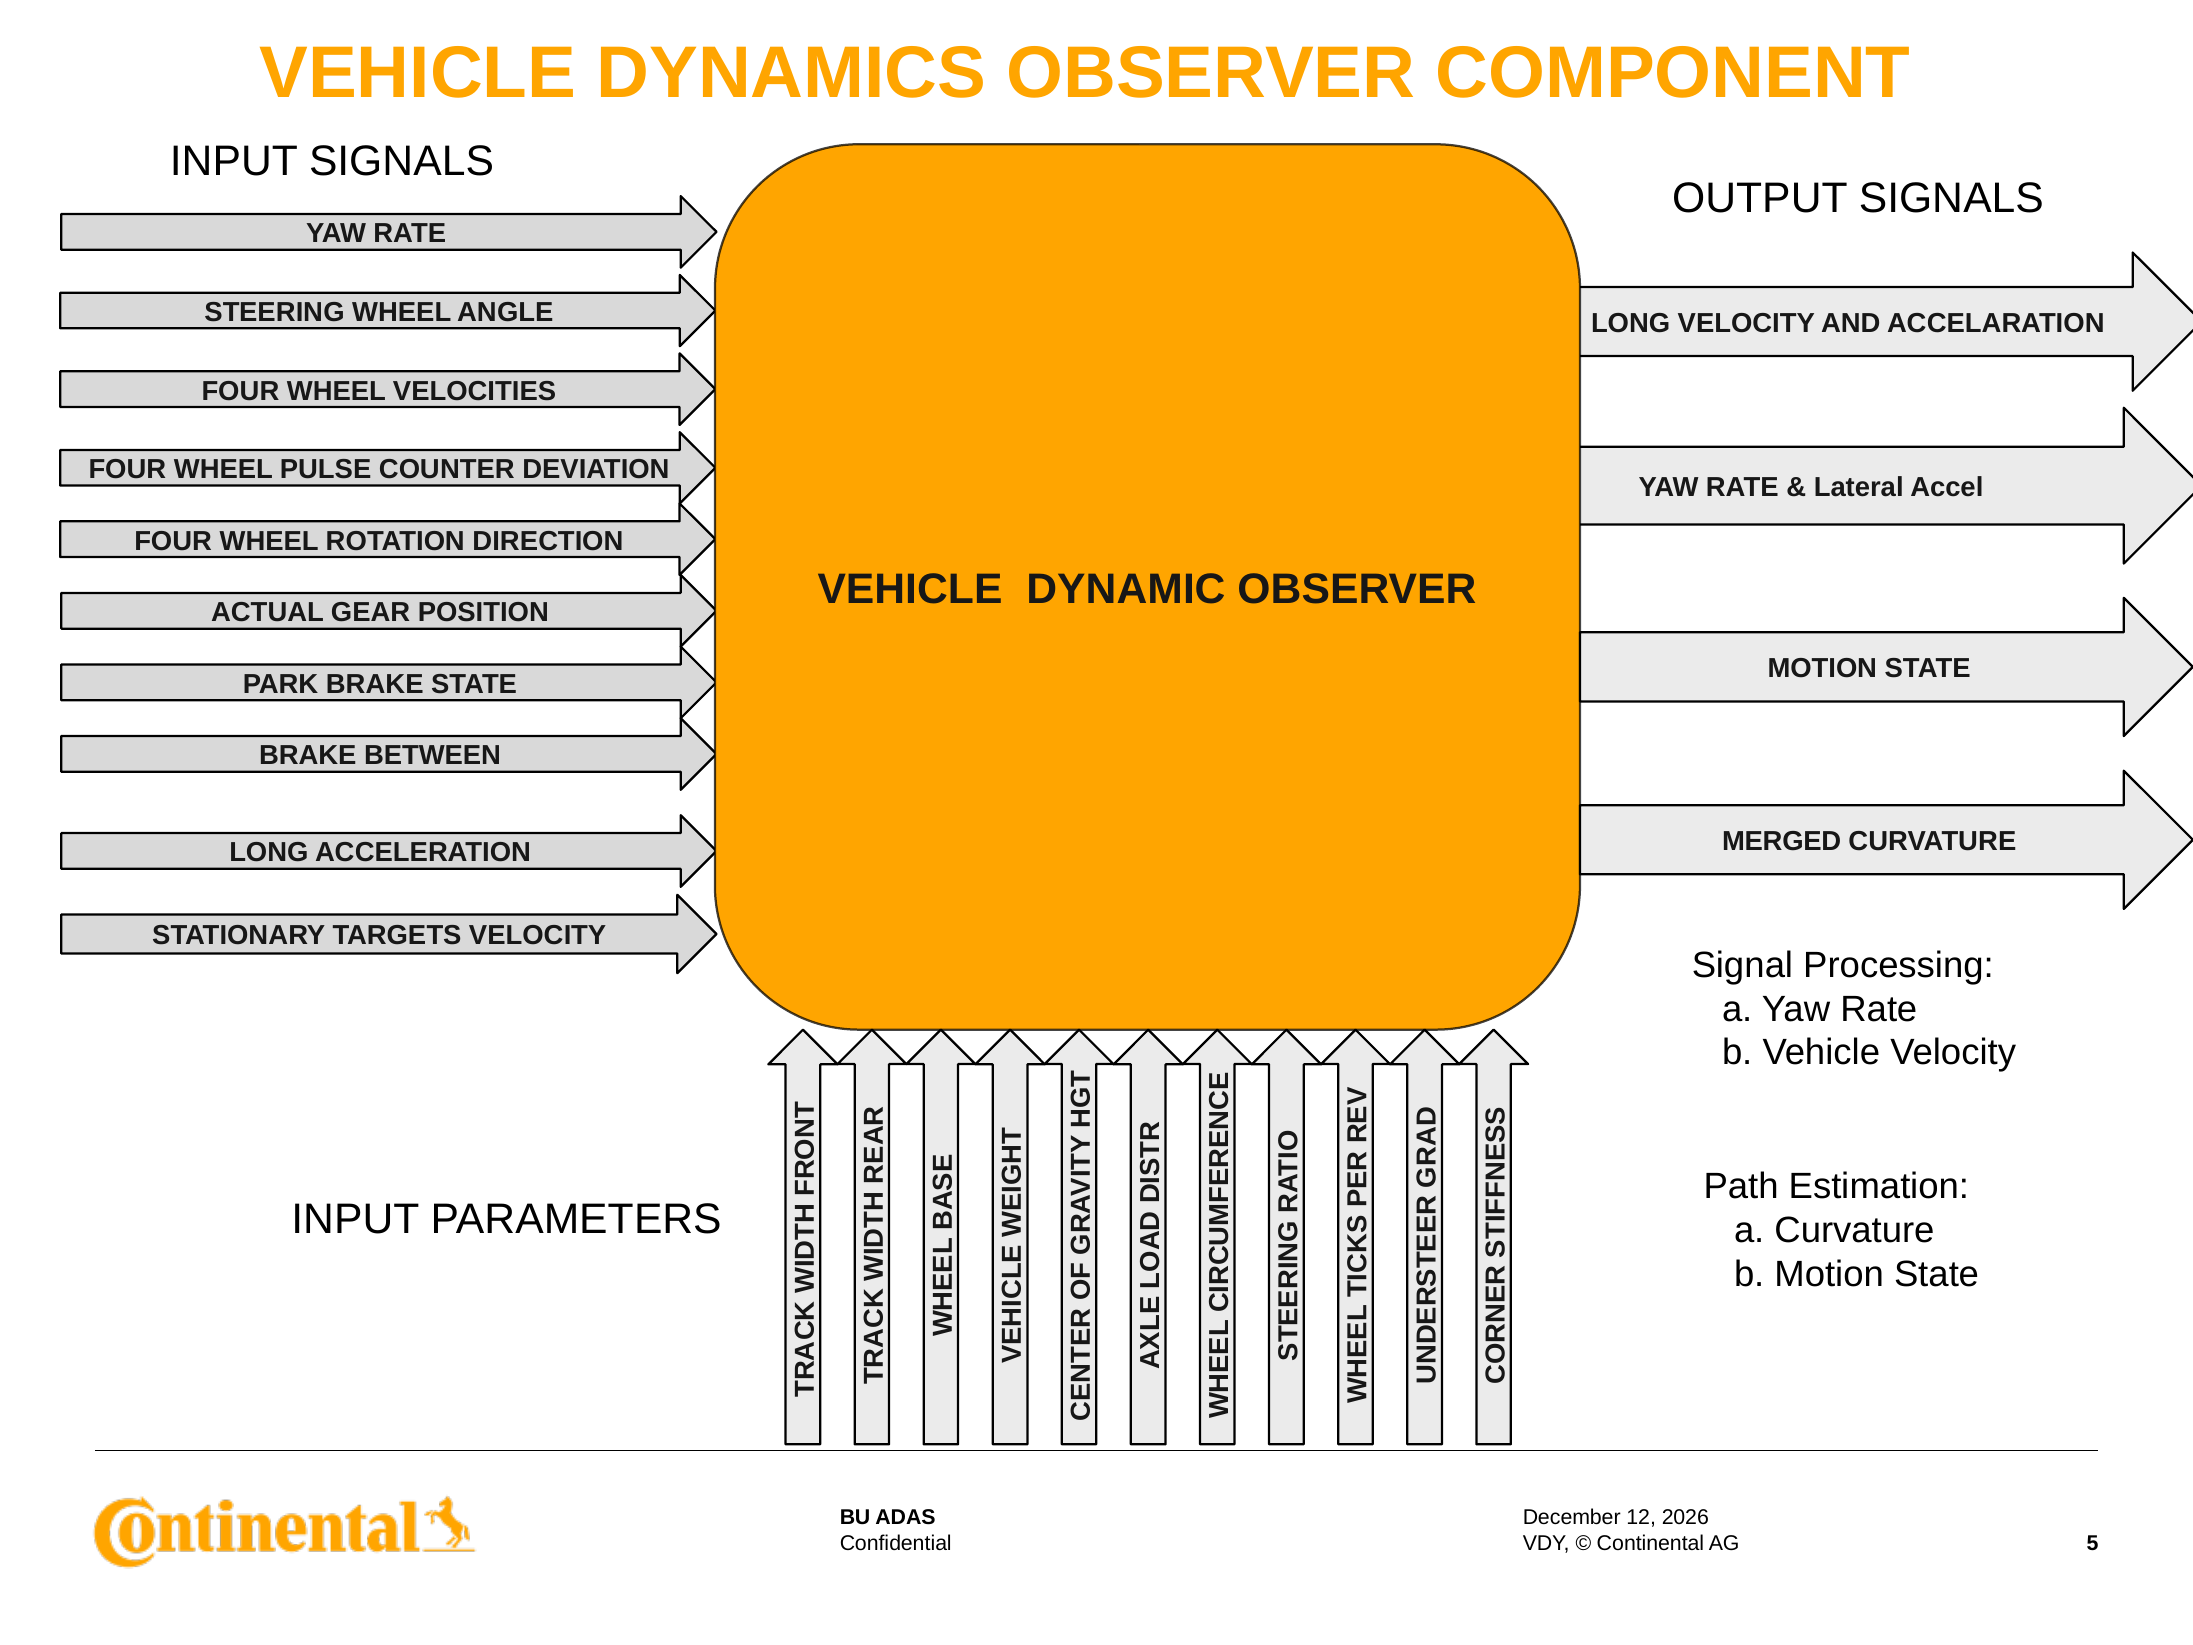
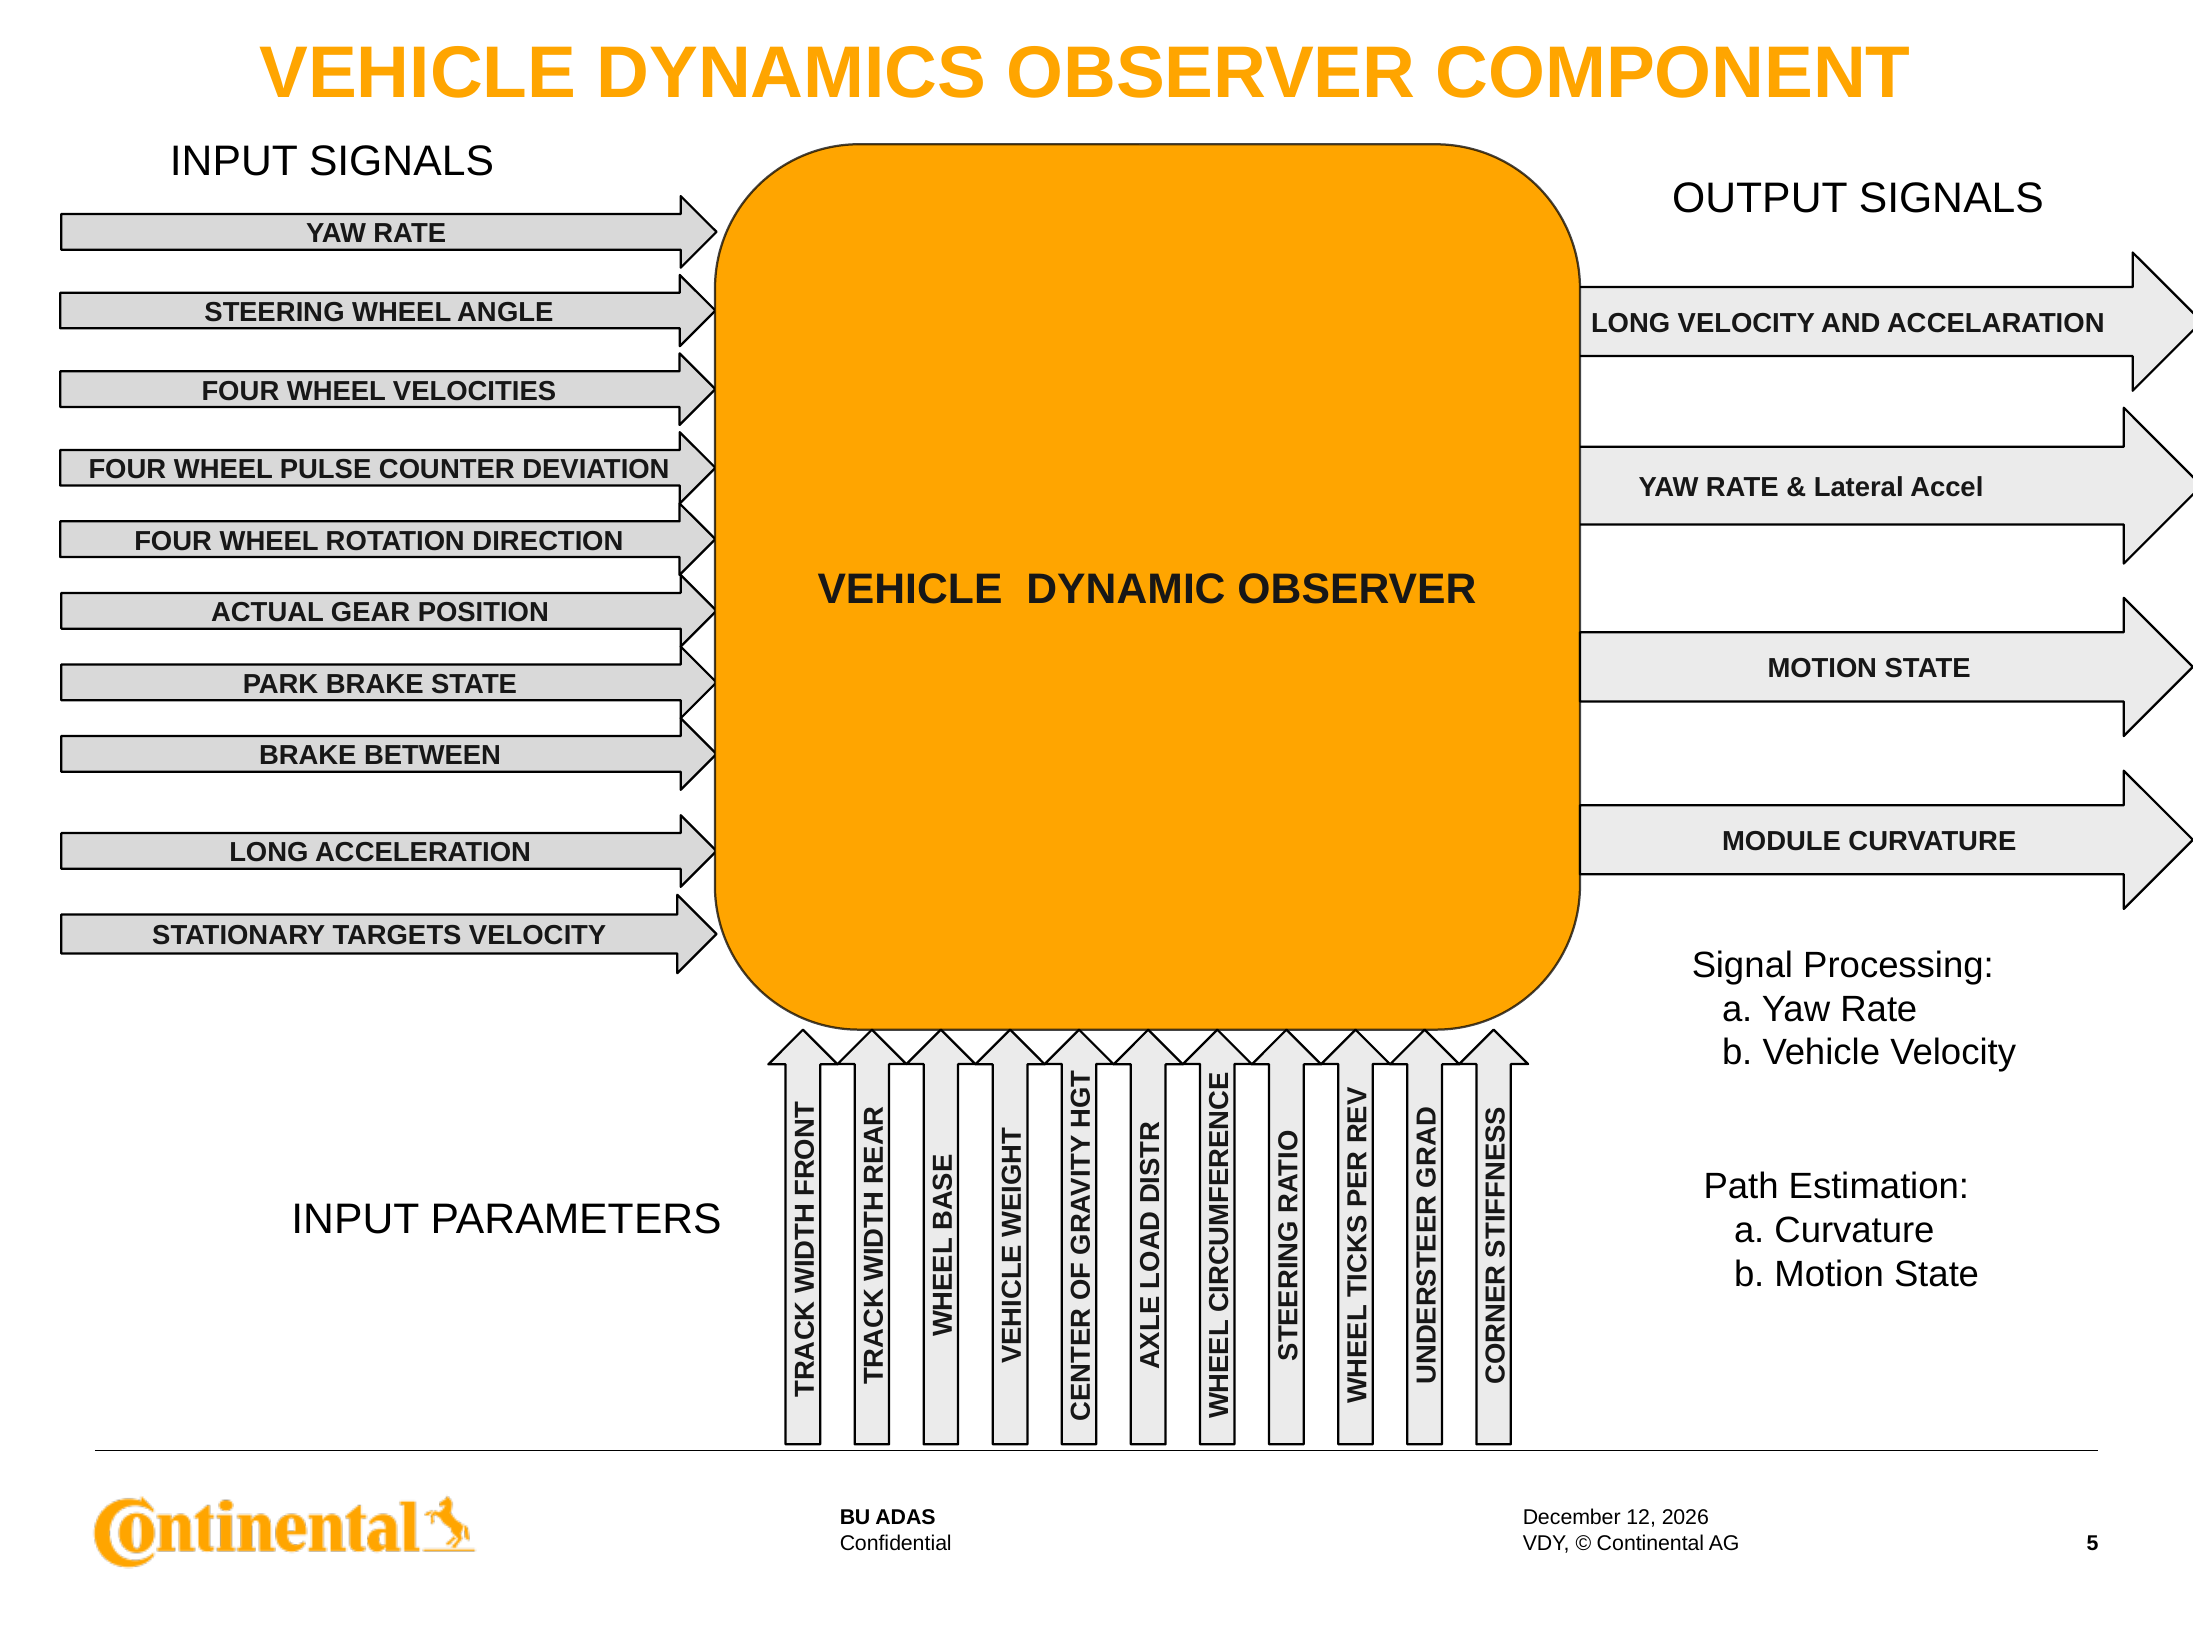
MERGED: MERGED -> MODULE (1782, 842)
